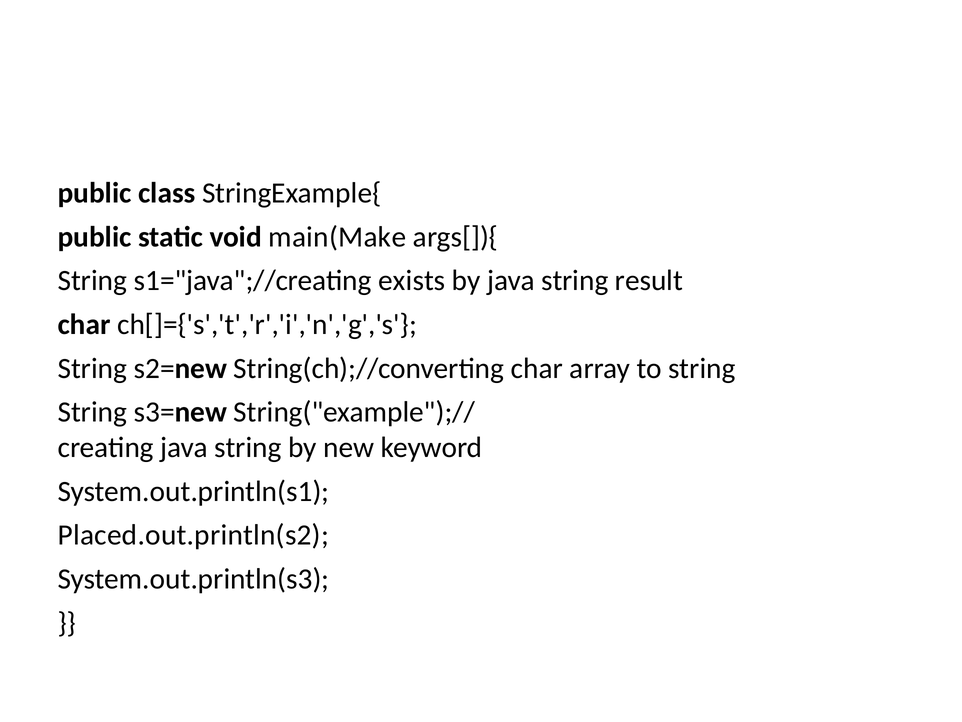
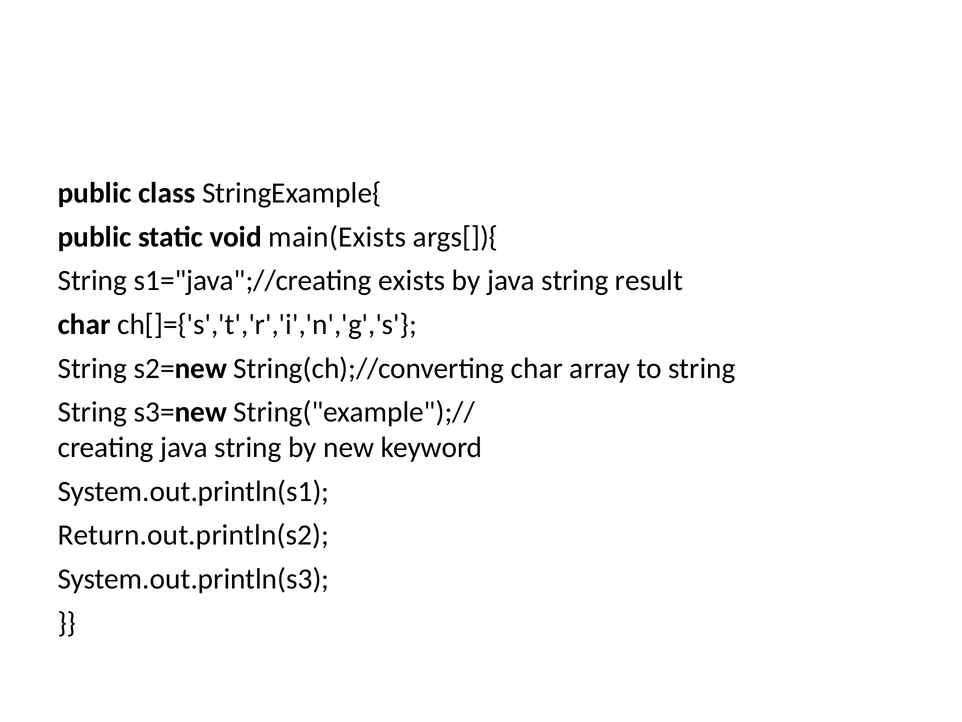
main(Make: main(Make -> main(Exists (337, 237)
Placed.out.println(s2: Placed.out.println(s2 -> Return.out.println(s2 (193, 535)
